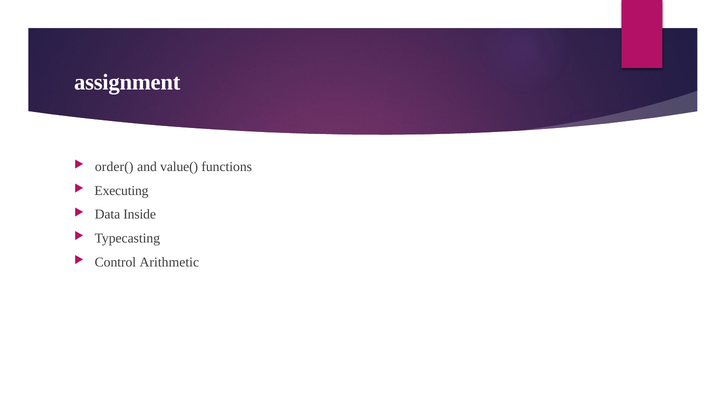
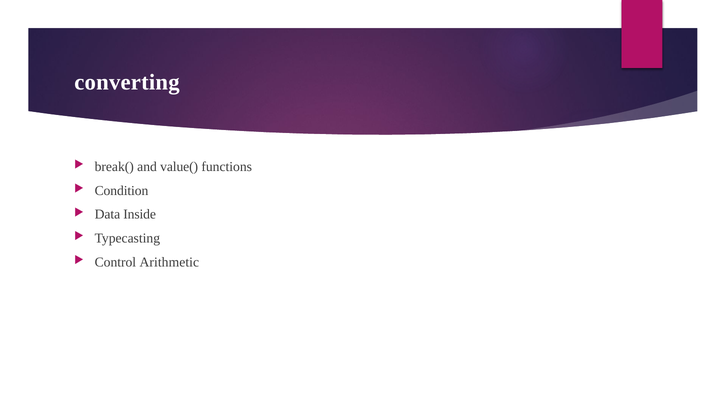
assignment: assignment -> converting (127, 82)
order(: order( -> break( (114, 167)
Executing: Executing -> Condition (121, 191)
